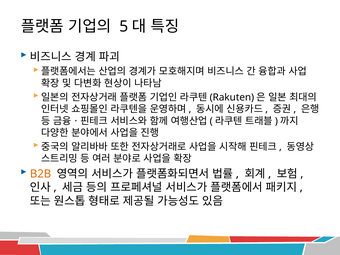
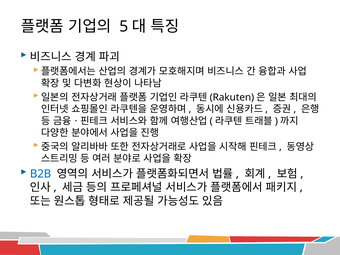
B2B colour: orange -> blue (41, 174)
